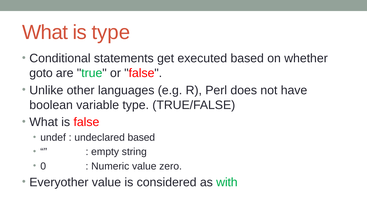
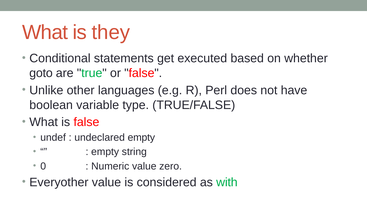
is type: type -> they (111, 32)
undeclared based: based -> empty (141, 137)
